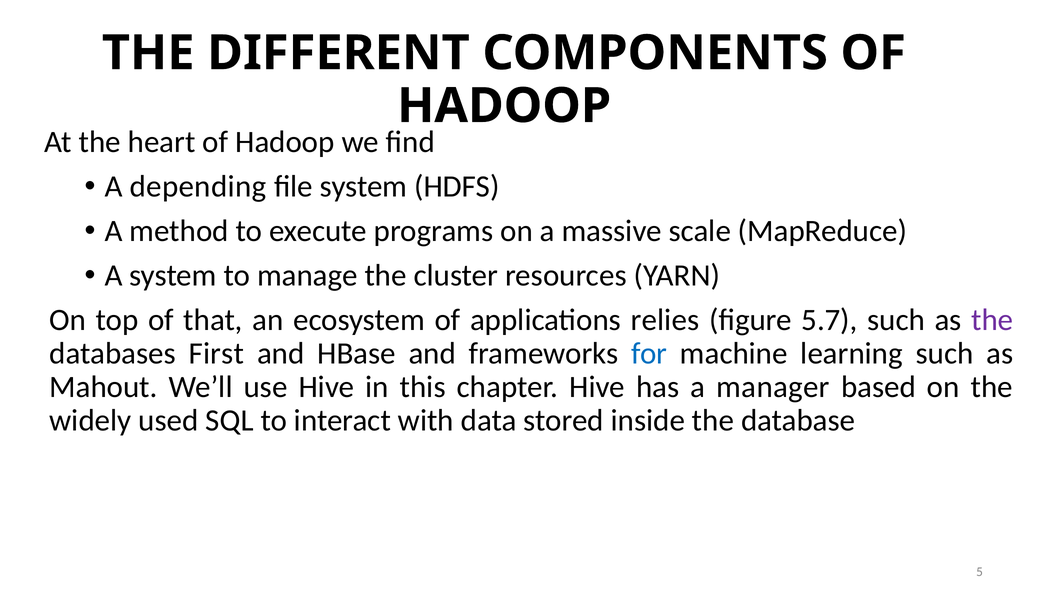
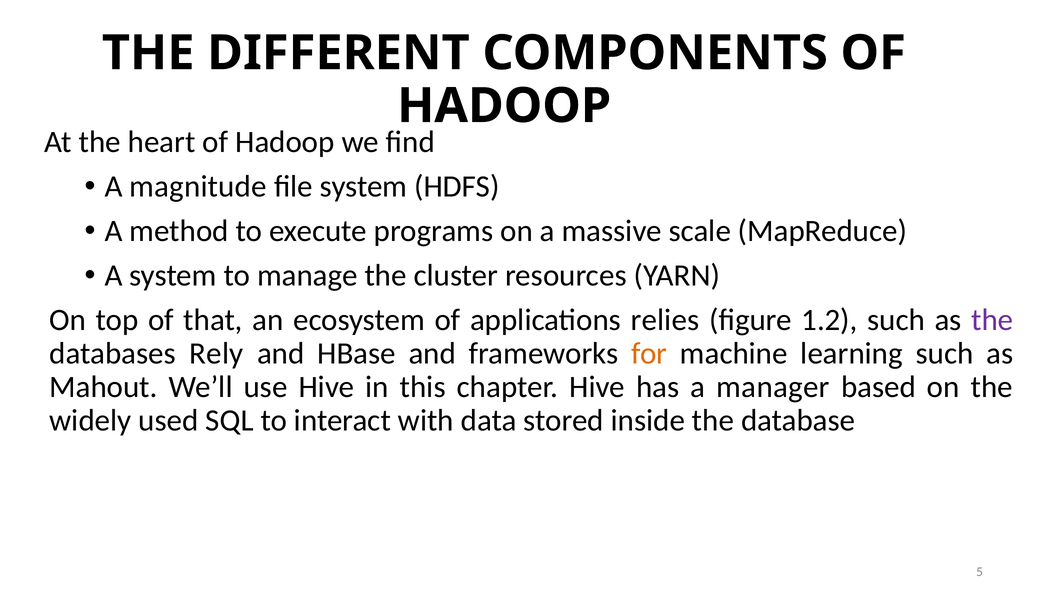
depending: depending -> magnitude (198, 186)
5.7: 5.7 -> 1.2 (829, 320)
First: First -> Rely (216, 353)
for colour: blue -> orange (649, 353)
